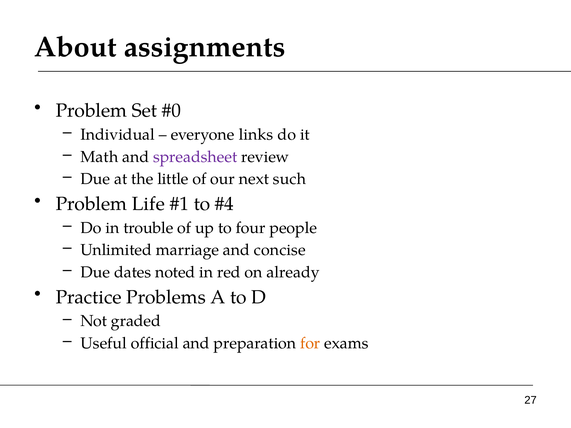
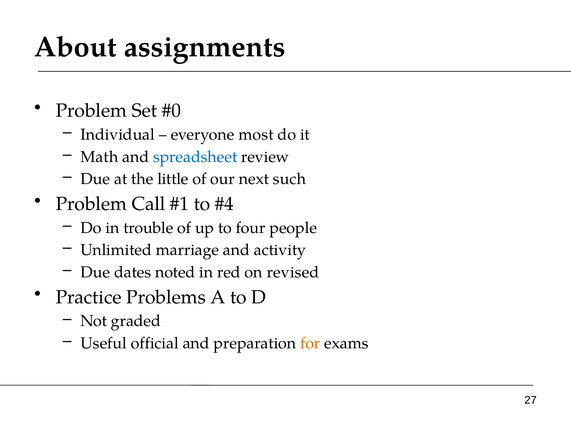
links: links -> most (256, 135)
spreadsheet colour: purple -> blue (195, 157)
Life: Life -> Call (149, 204)
concise: concise -> activity (280, 250)
already: already -> revised (293, 272)
